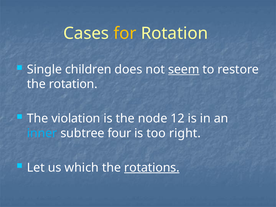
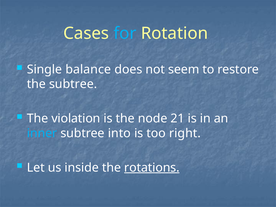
for colour: yellow -> light blue (125, 33)
children: children -> balance (88, 69)
seem underline: present -> none (184, 69)
the rotation: rotation -> subtree (73, 84)
12: 12 -> 21 (178, 118)
four: four -> into (119, 133)
which: which -> inside (82, 168)
